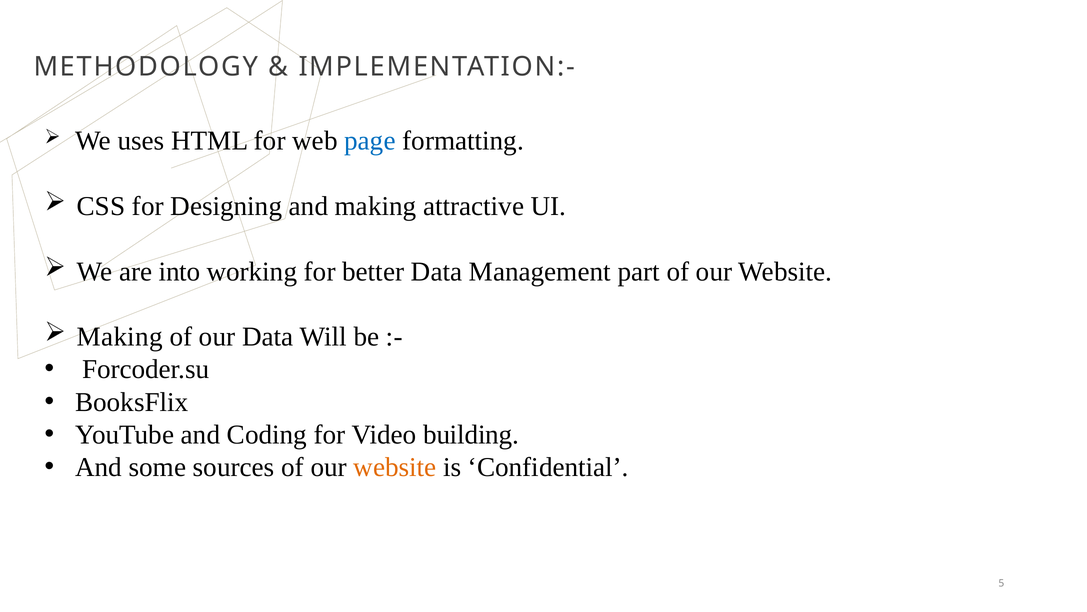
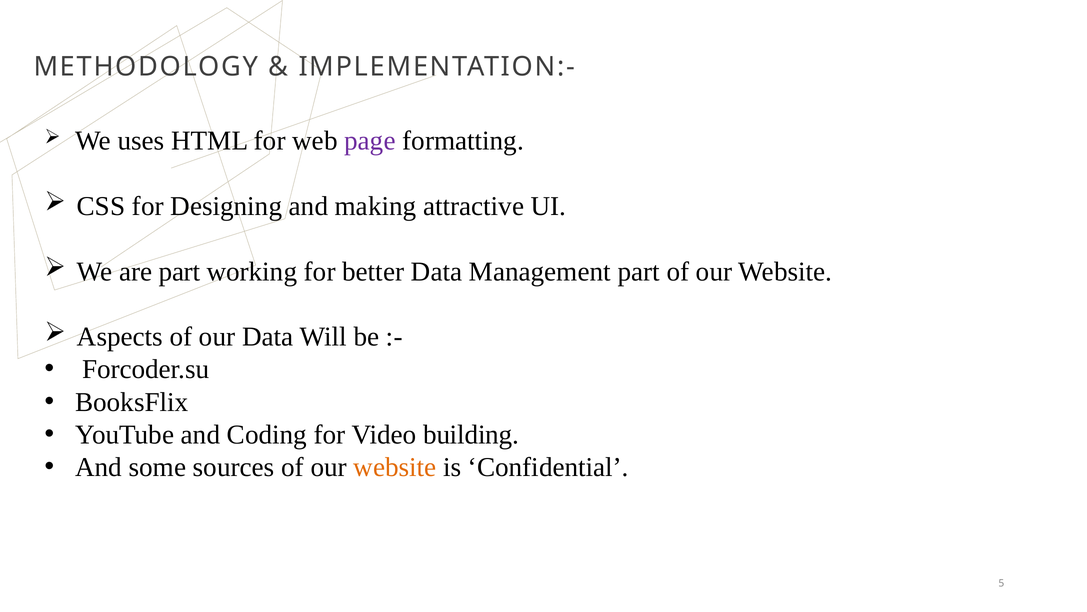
page colour: blue -> purple (370, 141)
are into: into -> part (180, 271)
Making: Making -> Aspects (120, 337)
